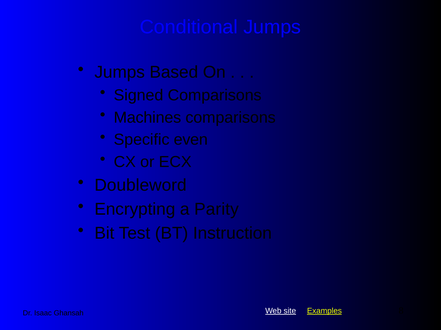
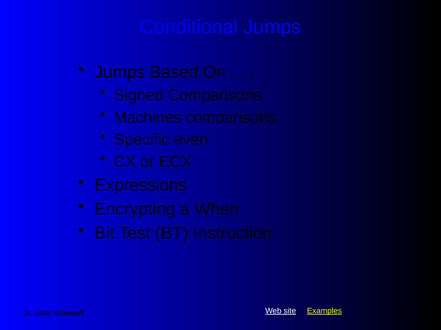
Doubleword: Doubleword -> Expressions (141, 186)
Parity: Parity -> When (217, 210)
